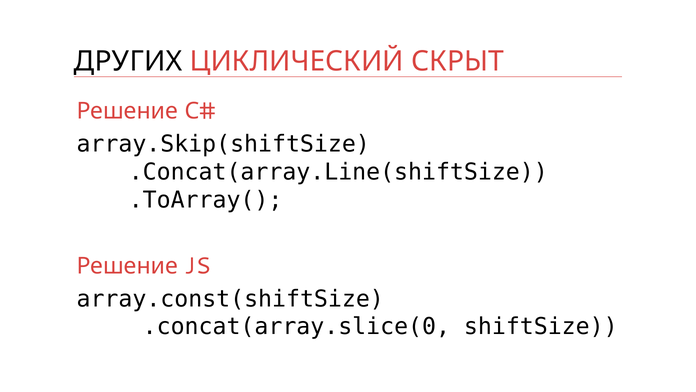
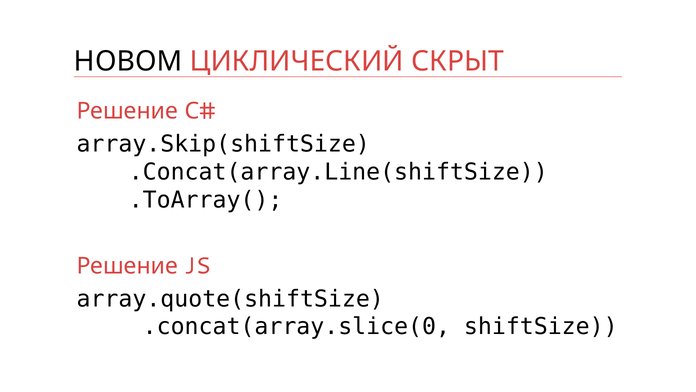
ДРУГИХ: ДРУГИХ -> НОВОМ (128, 62)
array.const(shiftSize: array.const(shiftSize -> array.quote(shiftSize (230, 298)
